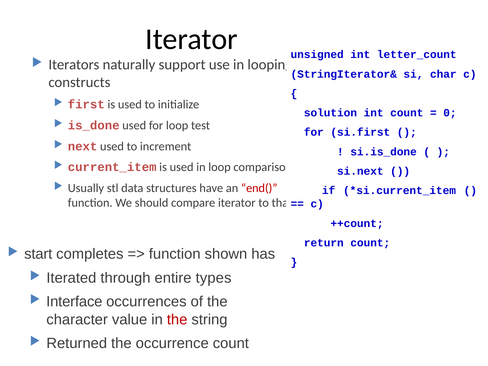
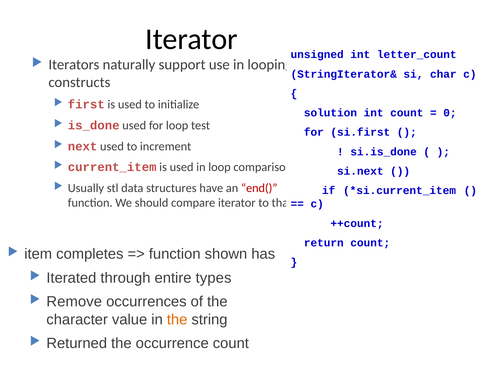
start: start -> item (38, 254)
Interface: Interface -> Remove (74, 302)
the colour: red -> orange (177, 319)
